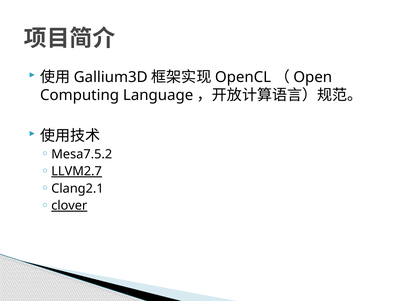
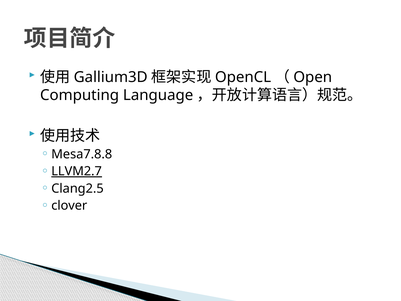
Mesa7.5.2: Mesa7.5.2 -> Mesa7.8.8 (82, 154)
Clang2.1: Clang2.1 -> Clang2.5 (77, 188)
clover underline: present -> none (69, 205)
